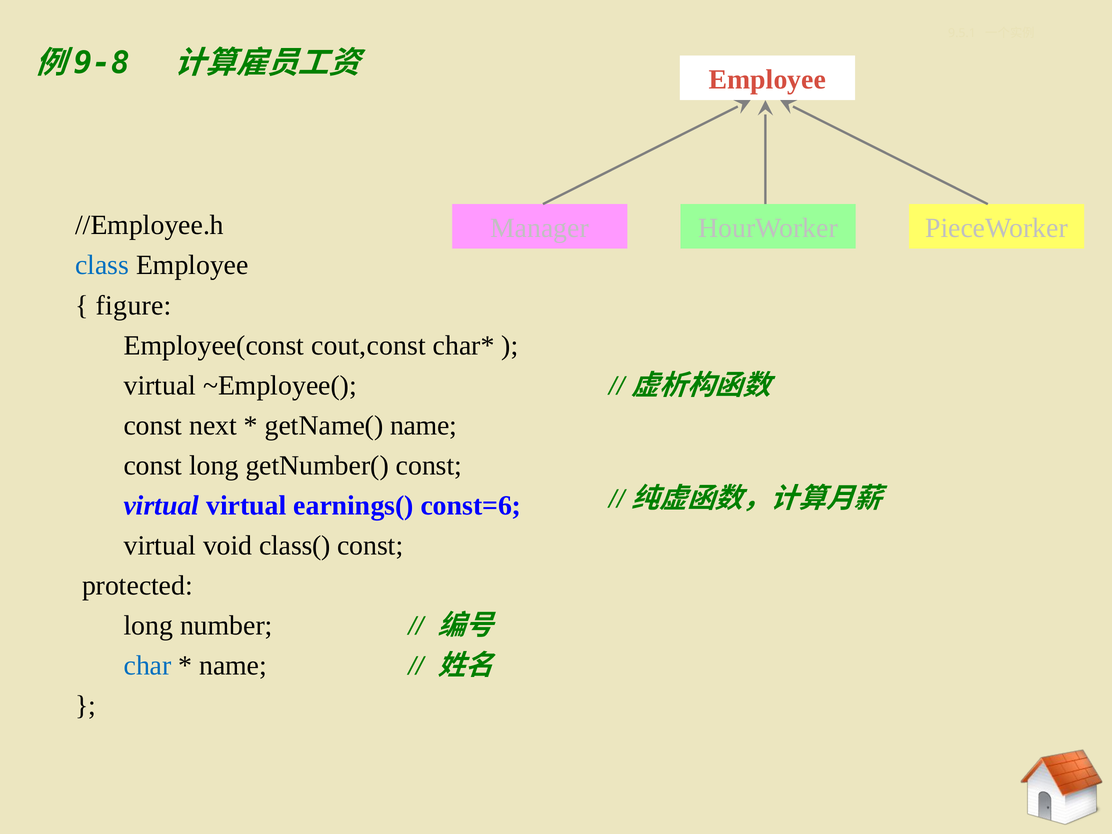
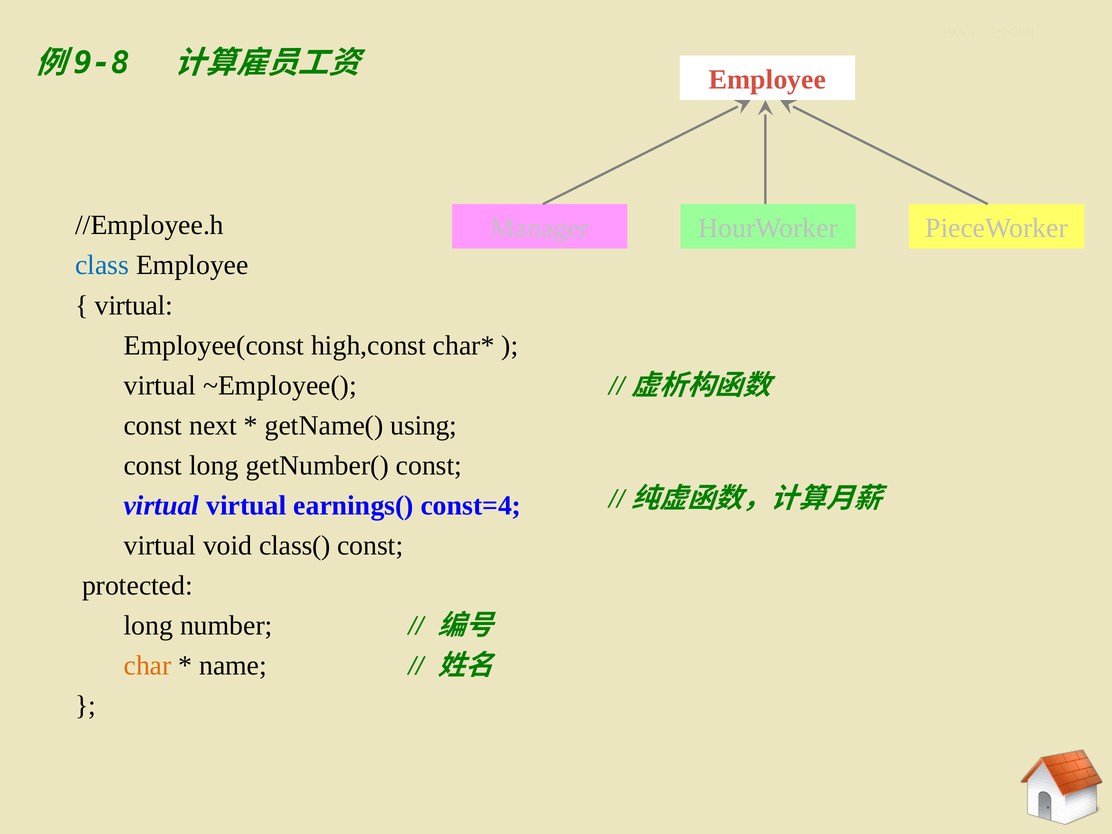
figure: figure -> virtual (134, 305)
cout,const: cout,const -> high,const (368, 345)
getName( name: name -> using (424, 425)
const=6: const=6 -> const=4 (471, 505)
char colour: blue -> orange (148, 665)
